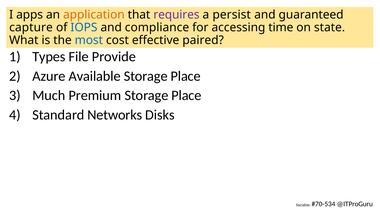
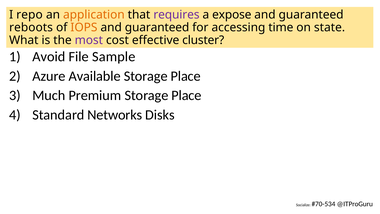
apps: apps -> repo (30, 15)
persist: persist -> expose (232, 15)
capture: capture -> reboots (31, 27)
IOPS colour: blue -> orange (84, 27)
compliance: compliance -> guaranteed (157, 27)
most colour: blue -> purple (89, 40)
paired: paired -> cluster (203, 40)
Types: Types -> Avoid (49, 57)
Provide: Provide -> Sample (114, 57)
